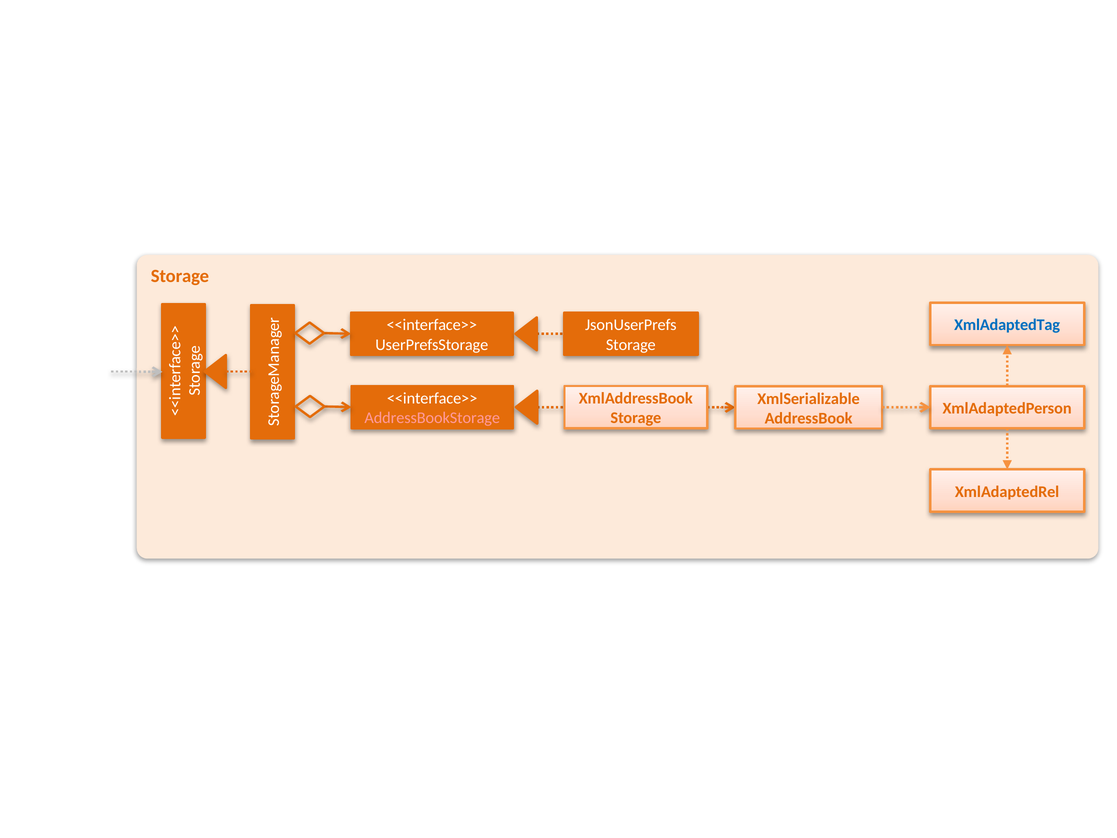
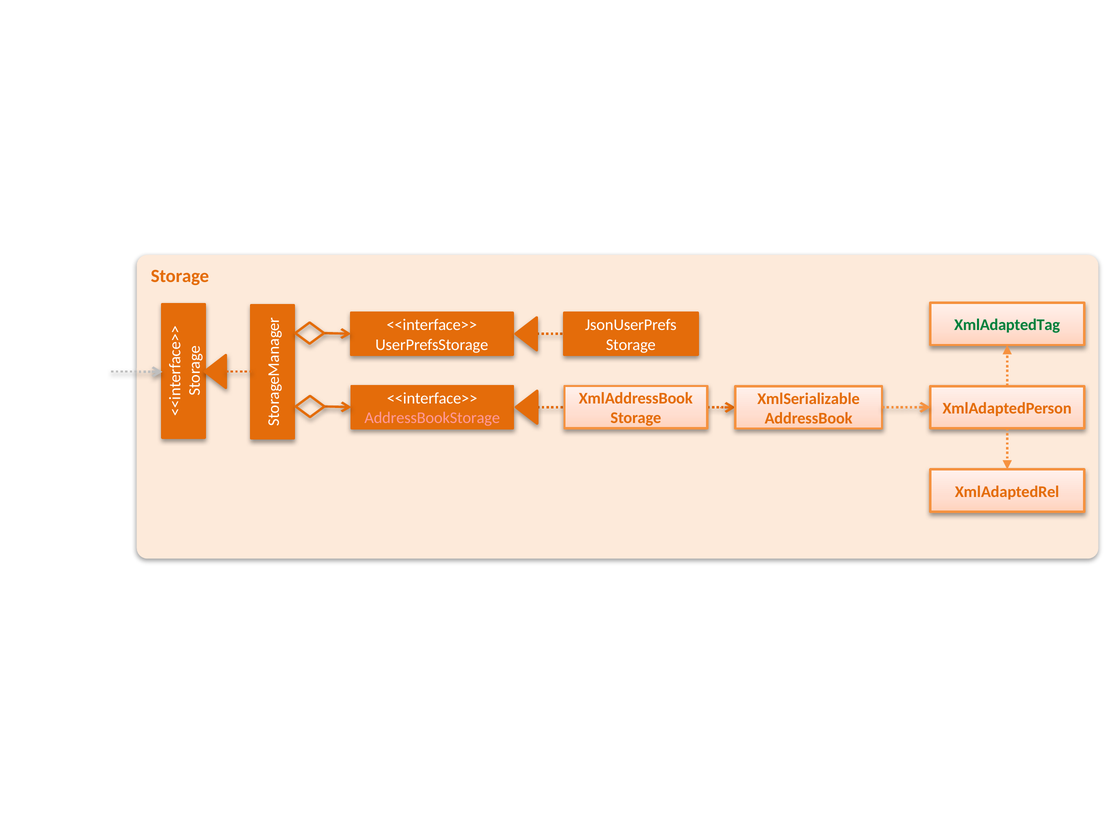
XmlAdaptedTag colour: blue -> green (1007, 325)
